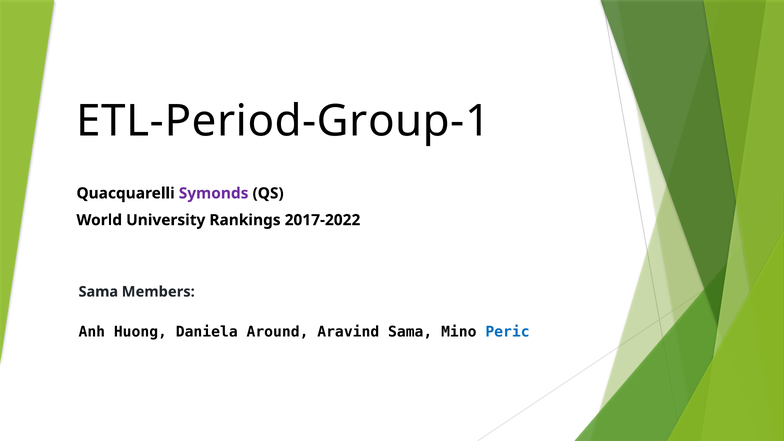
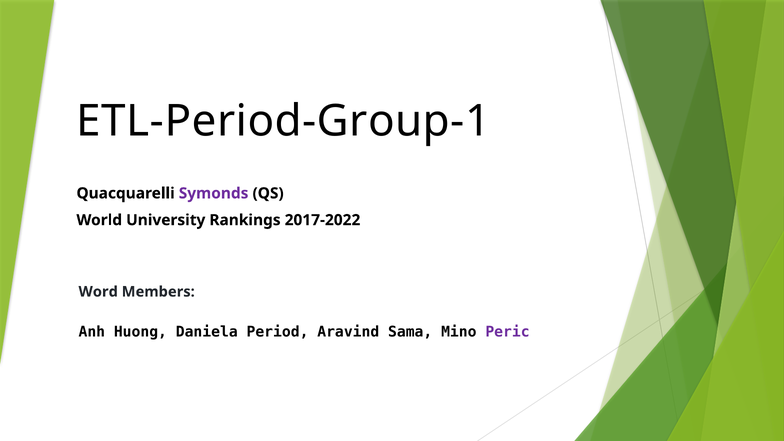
Sama: Sama -> Word (98, 292)
Around: Around -> Period (278, 332)
Peric colour: blue -> purple (508, 332)
